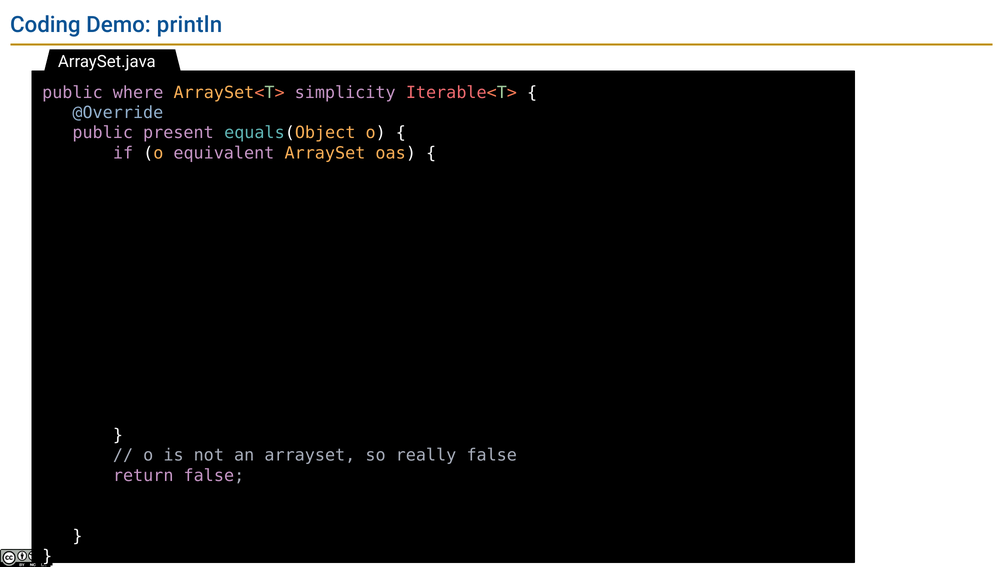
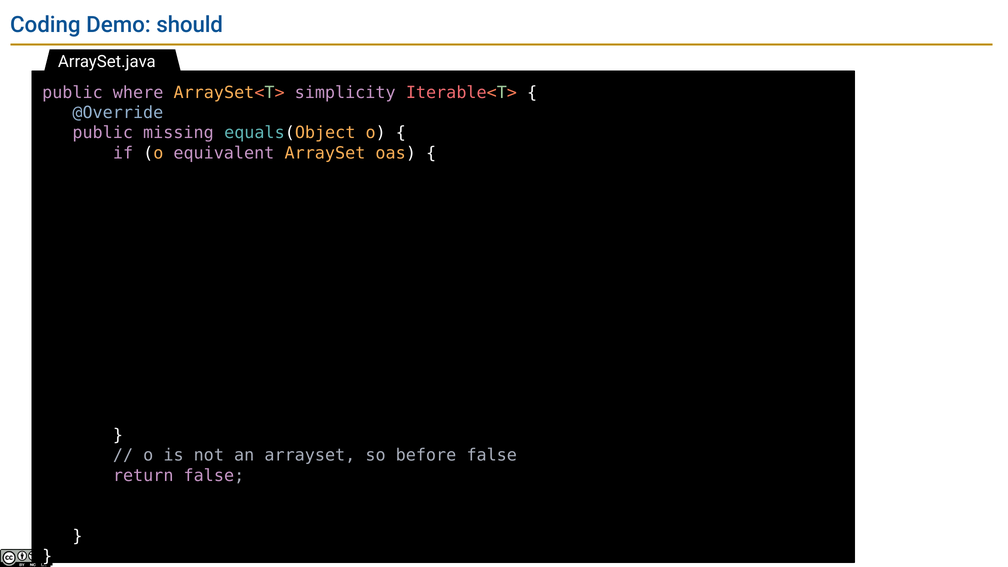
println: println -> should (190, 25)
present: present -> missing (178, 133)
really: really -> before (426, 455)
